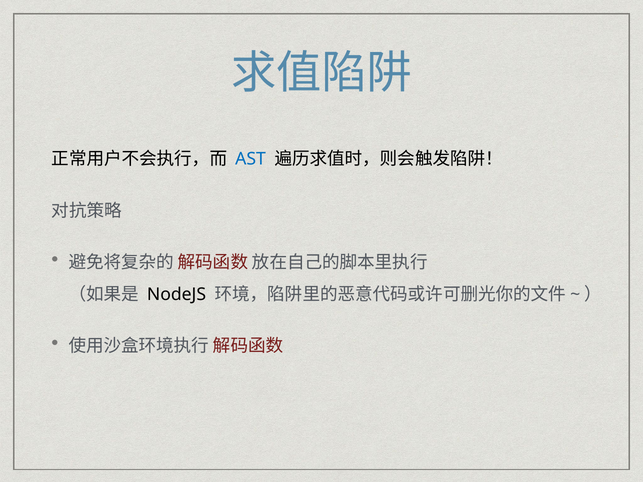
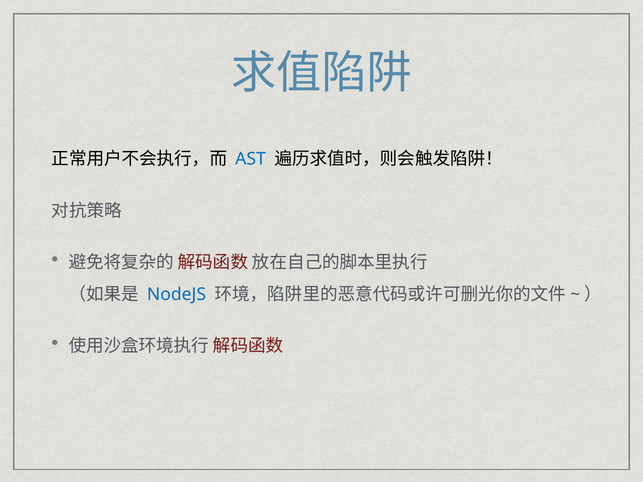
NodeJS colour: black -> blue (176, 294)
